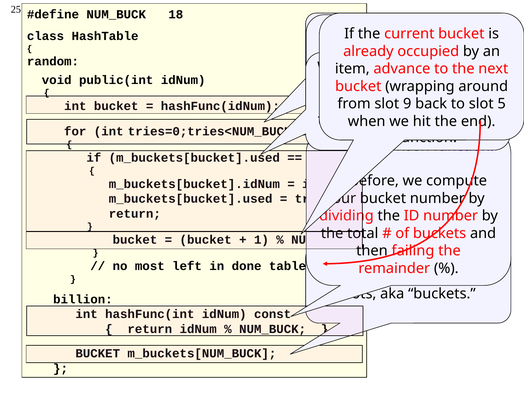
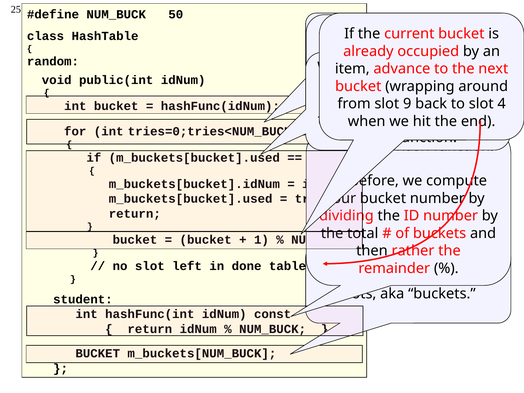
18: 18 -> 50 (176, 14)
5: 5 -> 4 (502, 104)
failing: failing -> rather (413, 251)
no most: most -> slot (150, 266)
billion: billion -> student (83, 299)
